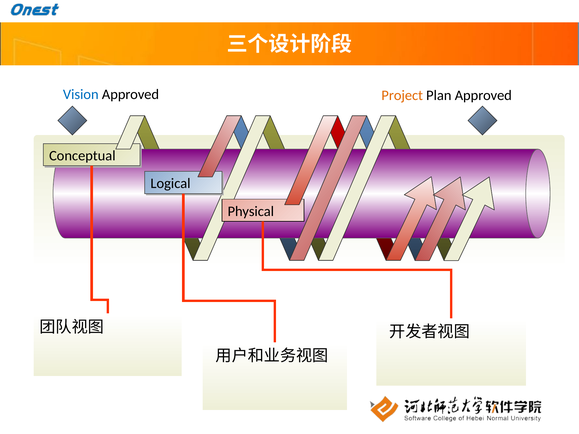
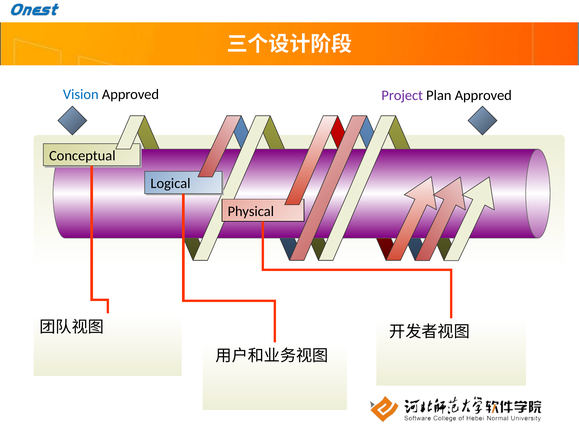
Project colour: orange -> purple (402, 95)
